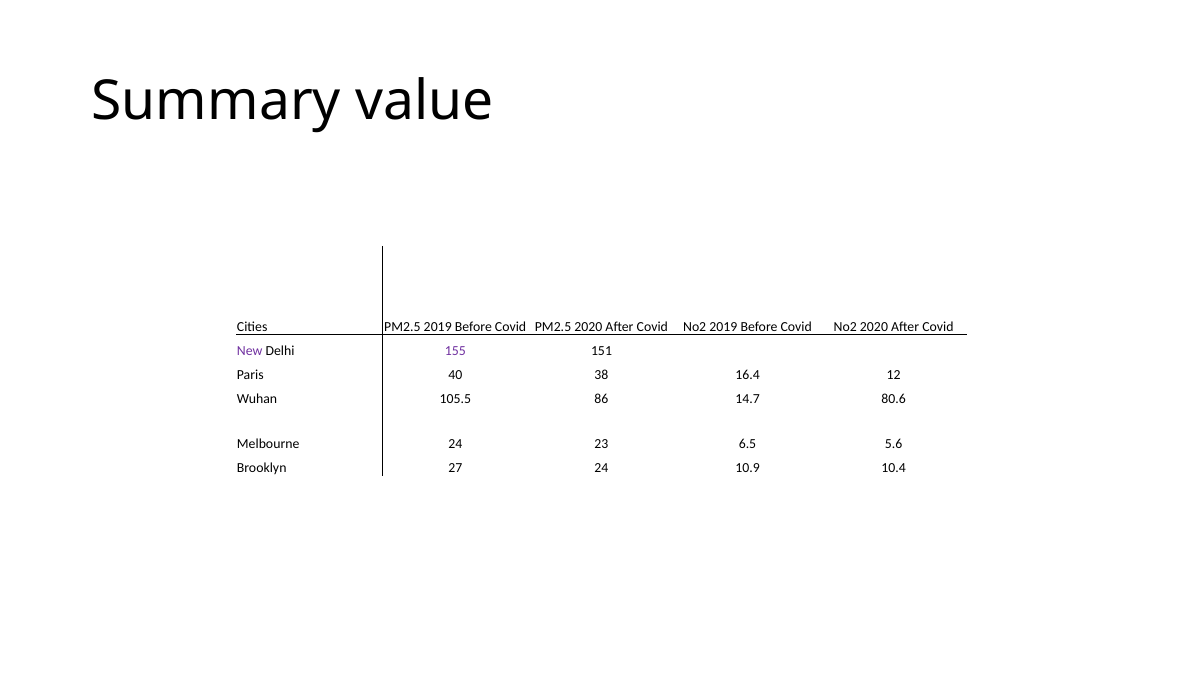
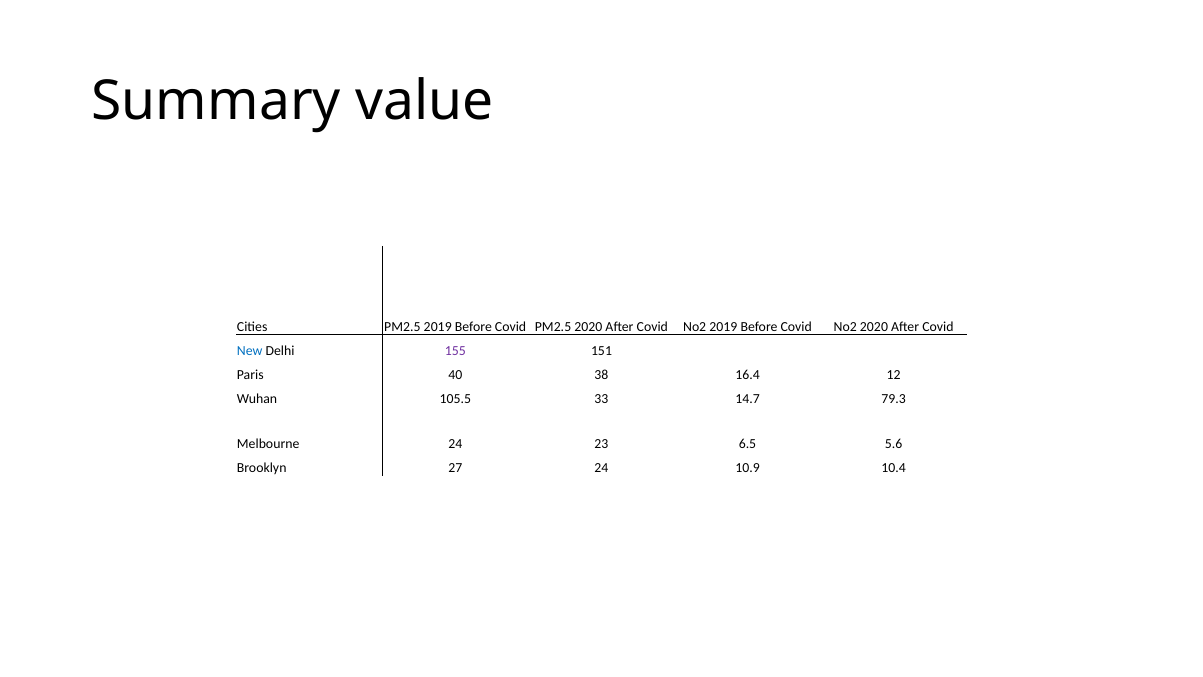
New colour: purple -> blue (250, 350)
86: 86 -> 33 (601, 398)
80.6: 80.6 -> 79.3 (894, 398)
